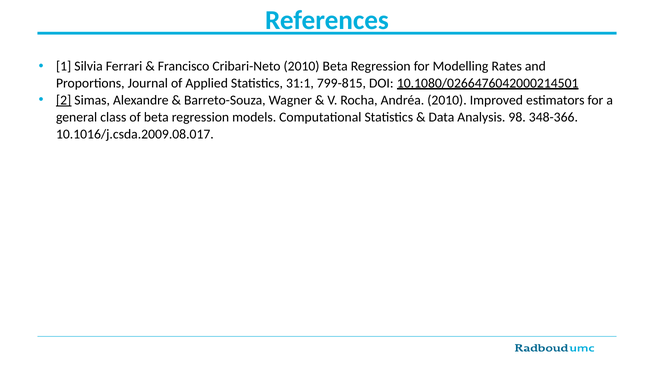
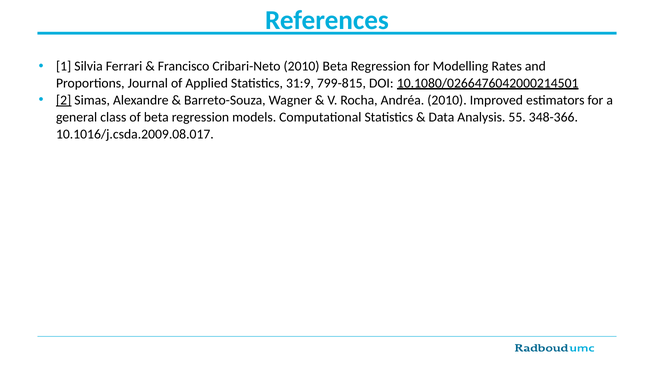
31:1: 31:1 -> 31:9 (300, 83)
98: 98 -> 55 (517, 117)
